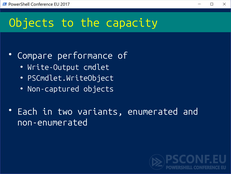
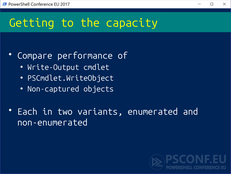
Objects: Objects -> Getting (32, 23)
